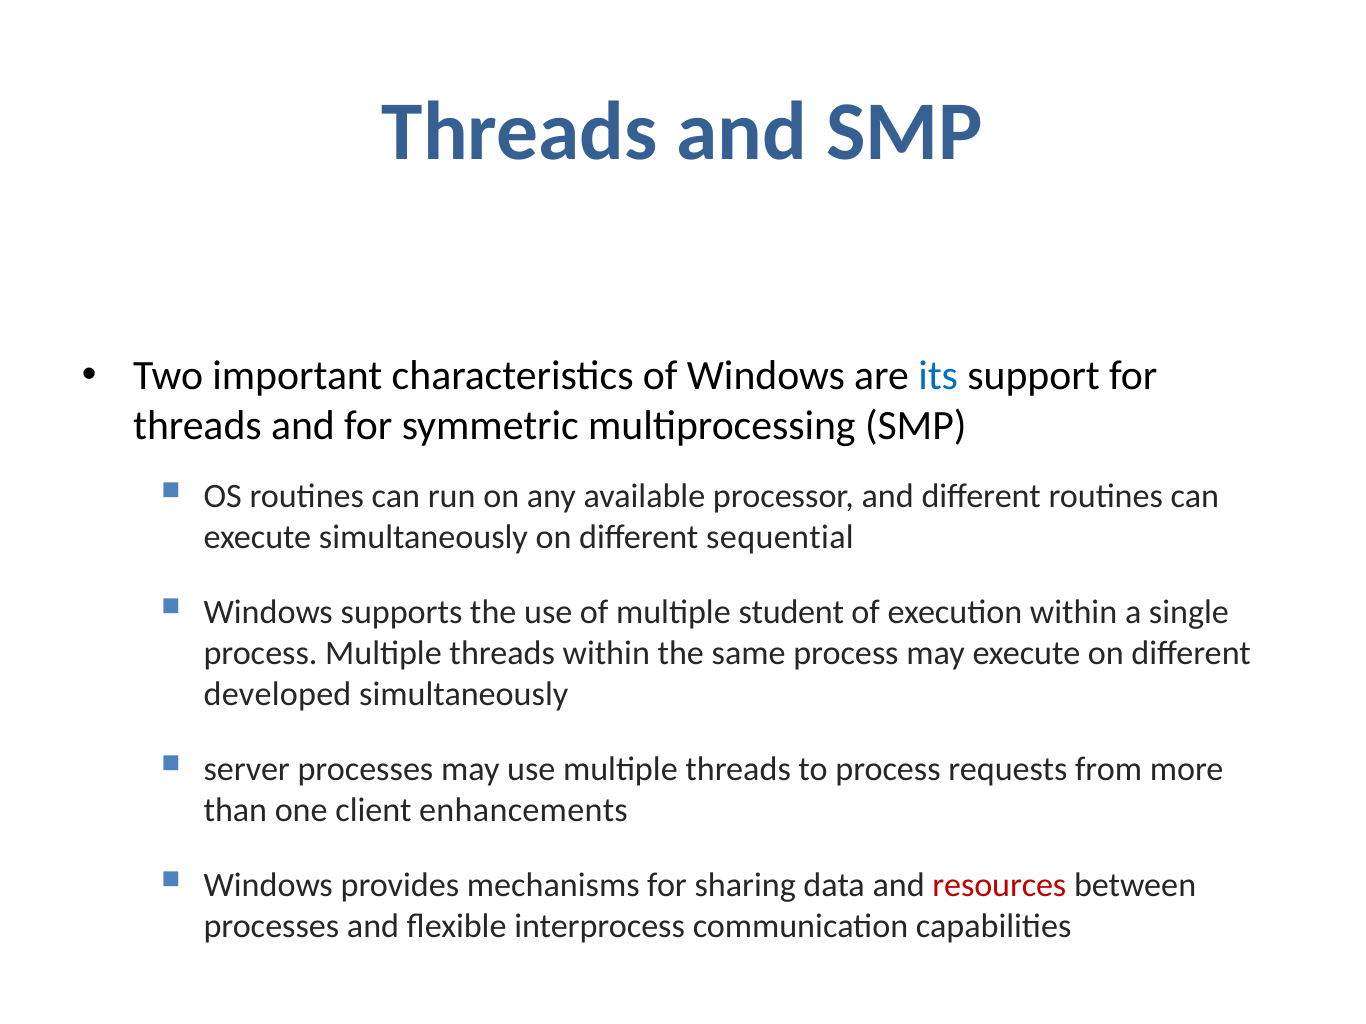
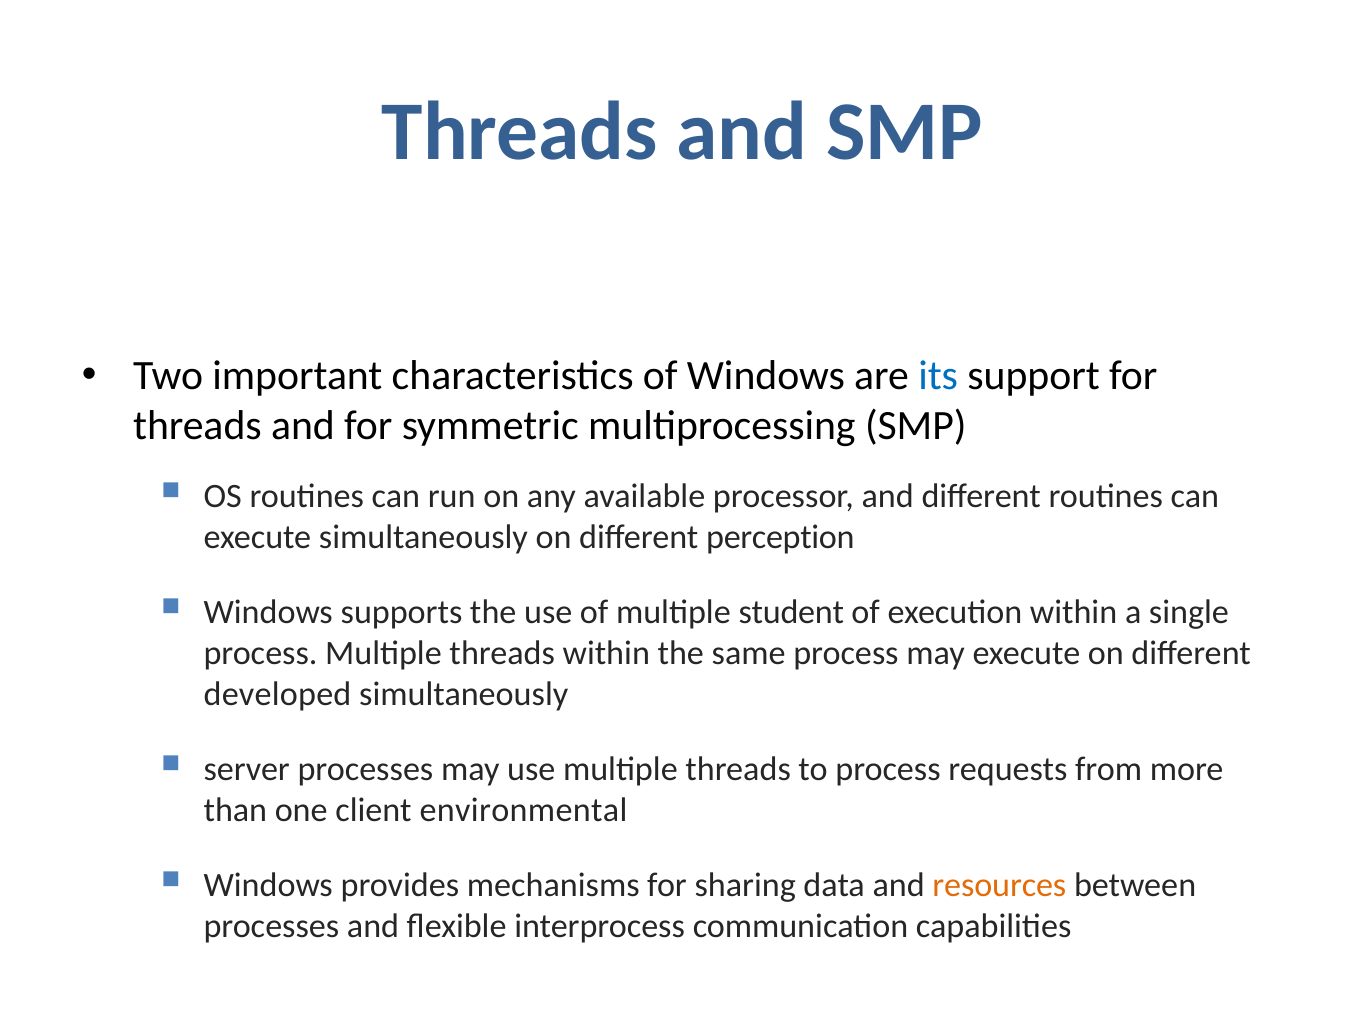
sequential: sequential -> perception (780, 537)
enhancements: enhancements -> environmental (523, 810)
resources colour: red -> orange (999, 886)
